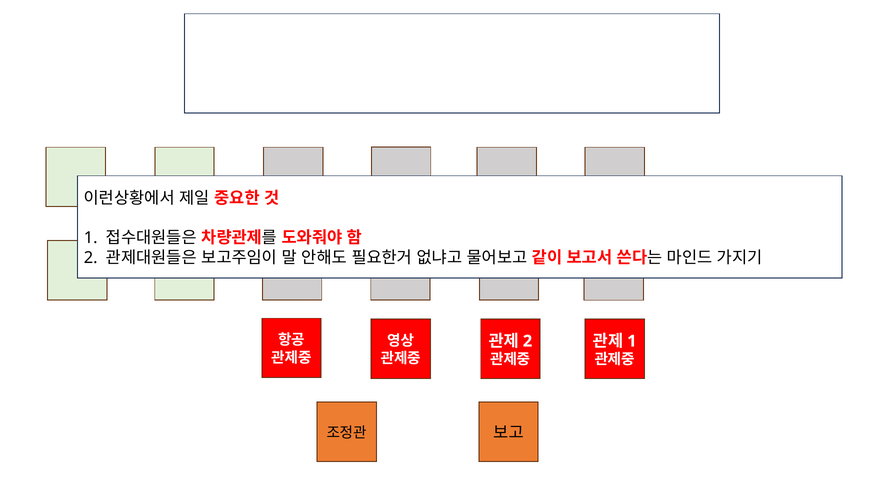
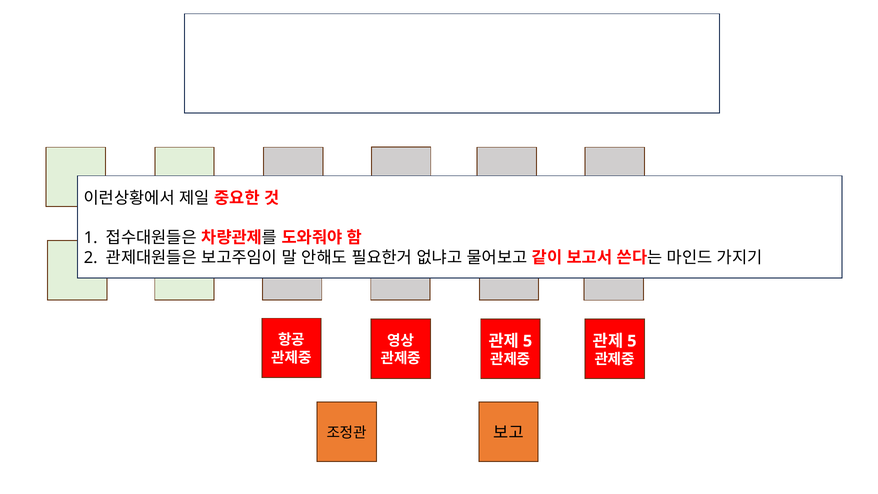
2: 2 -> 5 (528, 341)
1: 1 -> 5 (632, 341)
